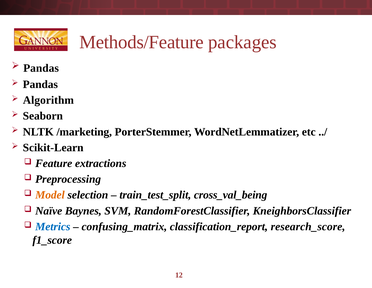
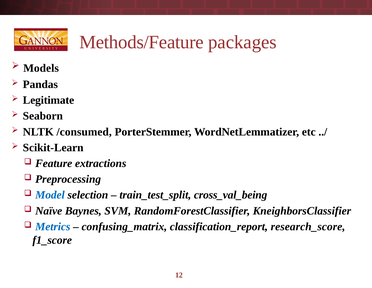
Pandas: Pandas -> Models (41, 68)
Algorithm: Algorithm -> Legitimate (48, 100)
/marketing: /marketing -> /consumed (84, 132)
Model colour: orange -> blue (50, 195)
